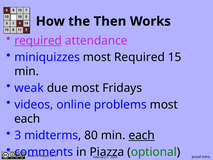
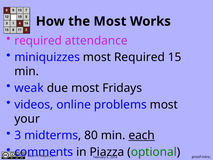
the Then: Then -> Most (110, 21)
required underline: present -> none (38, 41)
each: each -> your (27, 119)
